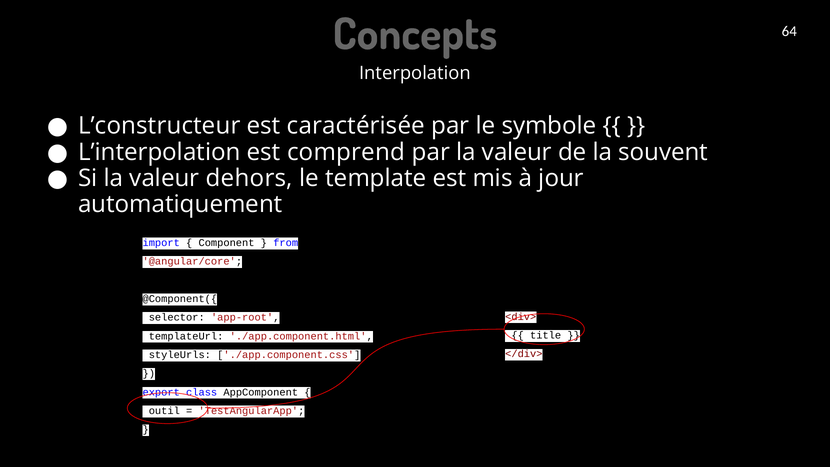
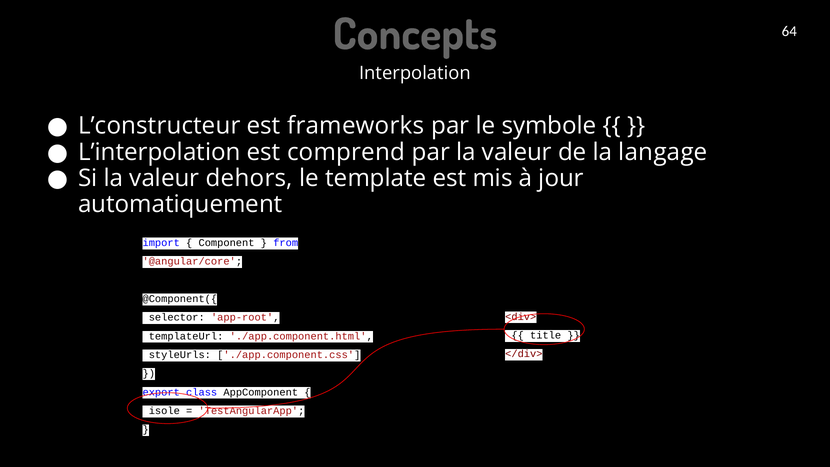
caractérisée: caractérisée -> frameworks (356, 126)
souvent: souvent -> langage (663, 152)
outil: outil -> isole (164, 411)
